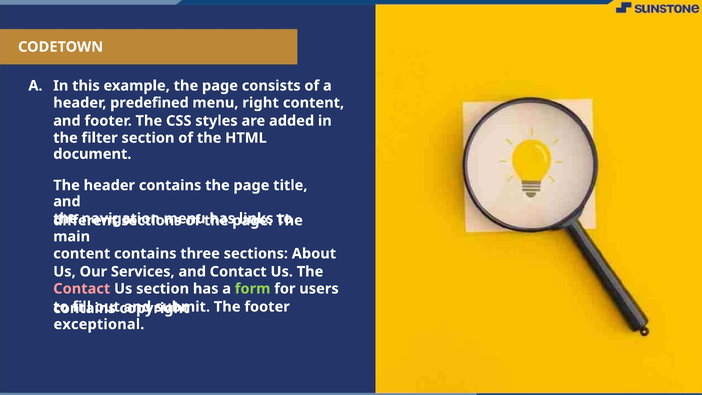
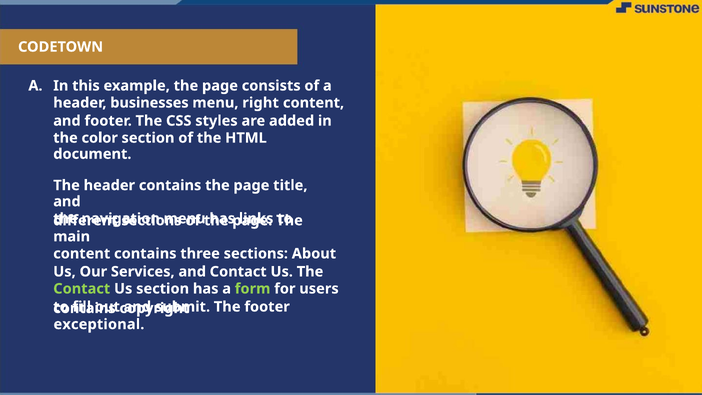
predefined: predefined -> businesses (149, 103)
filter: filter -> color (100, 138)
Contact colour: pink -> light green (82, 289)
